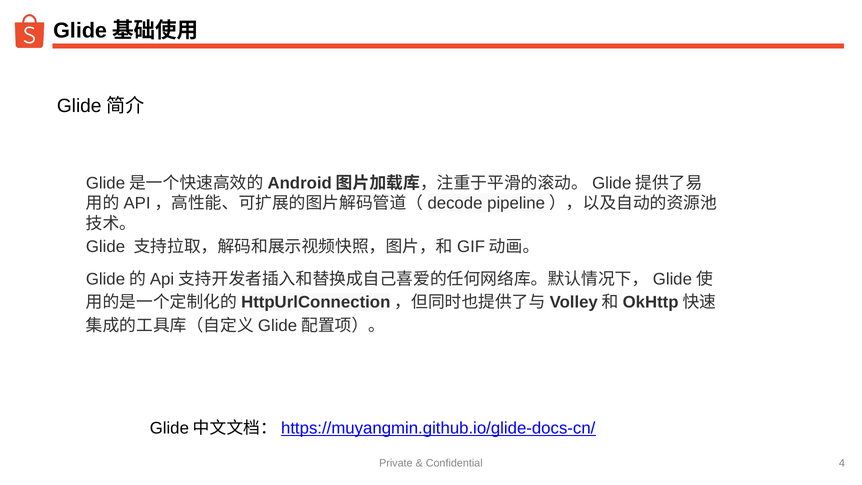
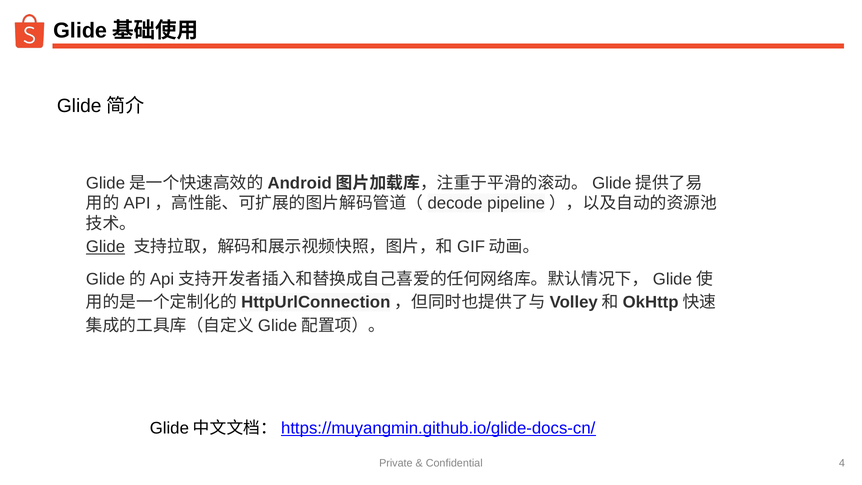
Glide underline: none -> present (105, 247)
